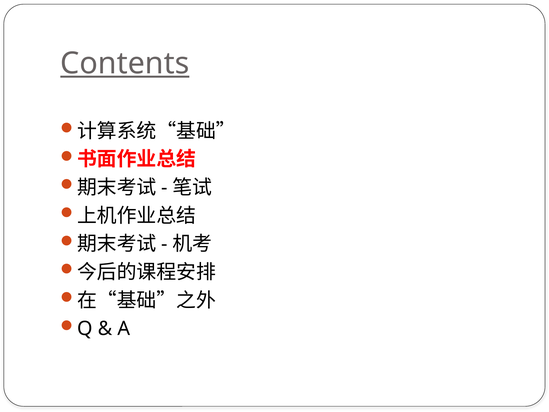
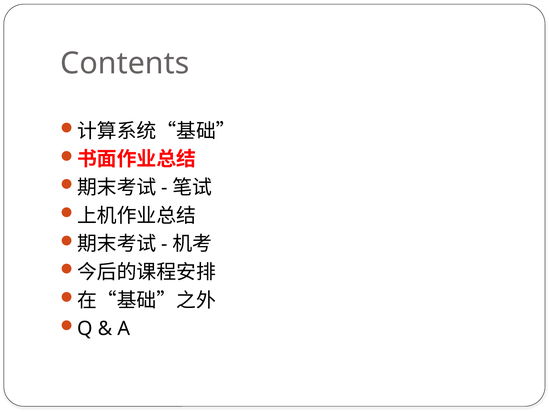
Contents underline: present -> none (125, 63)
